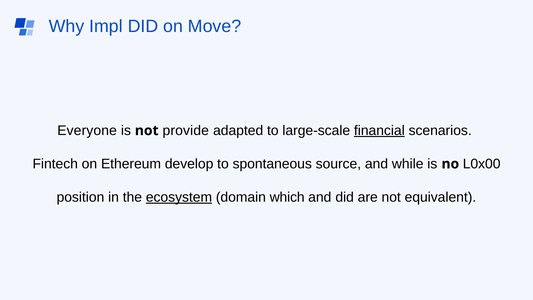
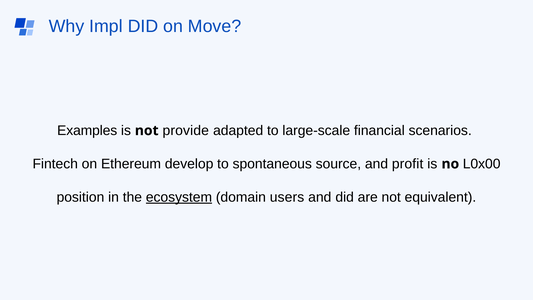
Everyone: Everyone -> Examples (87, 130)
financial underline: present -> none (379, 130)
while: while -> profit (408, 164)
which: which -> users (287, 197)
